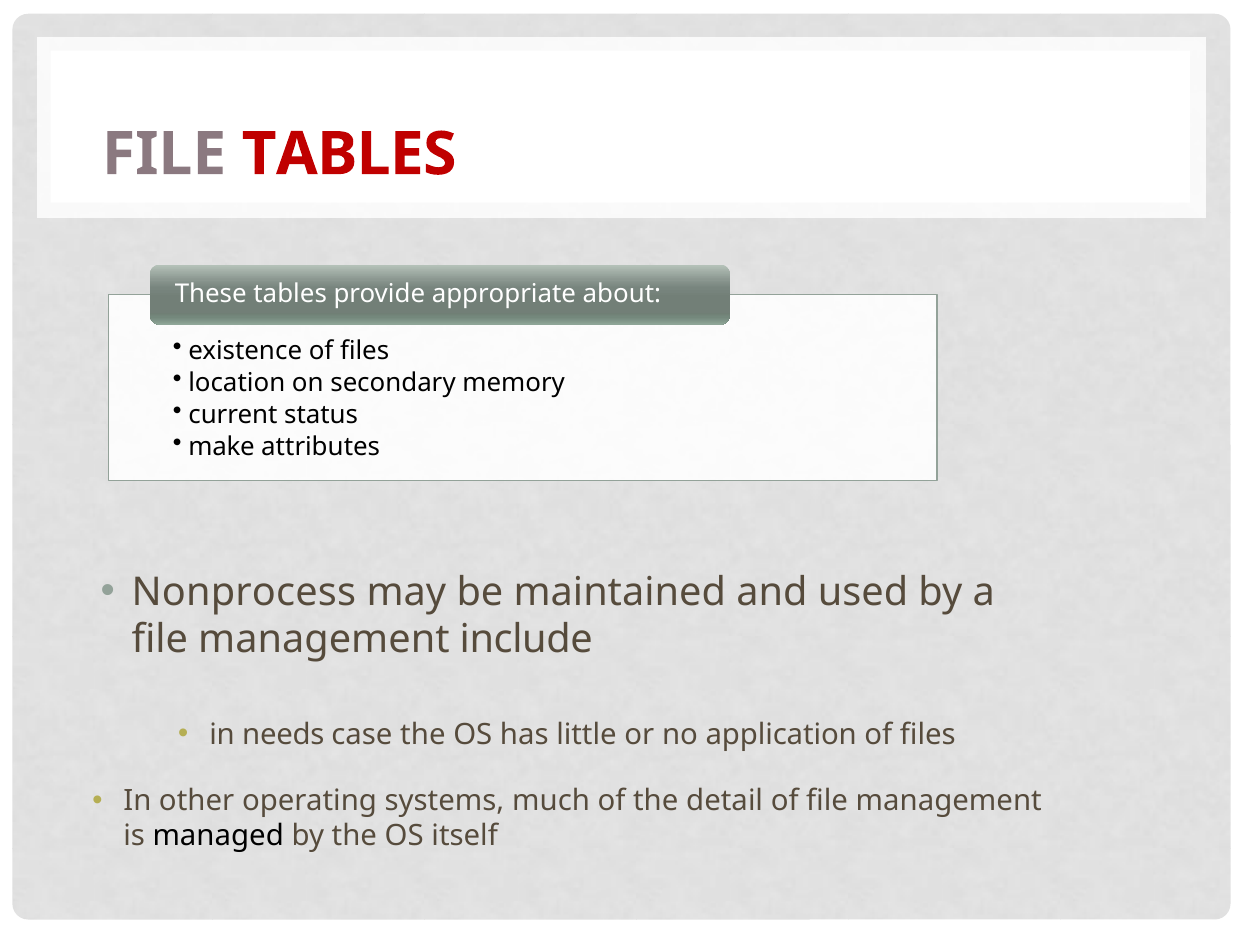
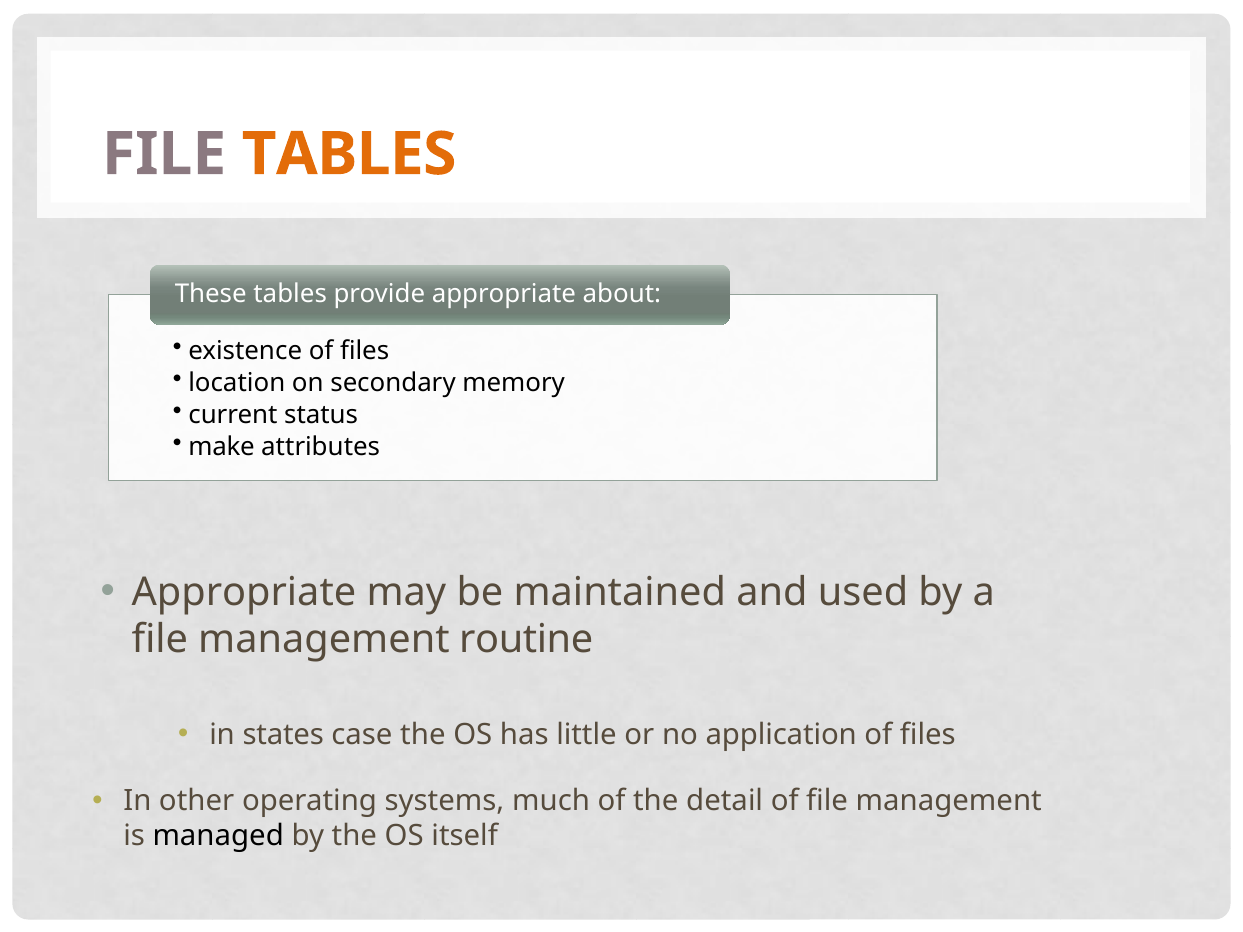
TABLES colour: red -> orange (349, 154)
Nonprocess: Nonprocess -> Appropriate (244, 592)
include: include -> routine (526, 640)
needs: needs -> states (283, 735)
